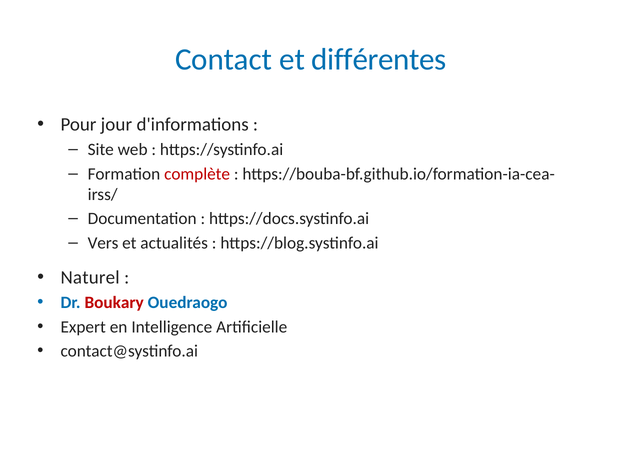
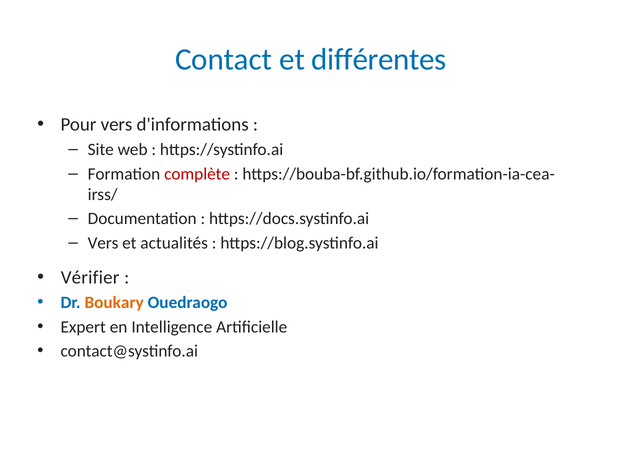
Pour jour: jour -> vers (117, 124)
Naturel: Naturel -> Vérifier (90, 278)
Boukary colour: red -> orange (114, 303)
